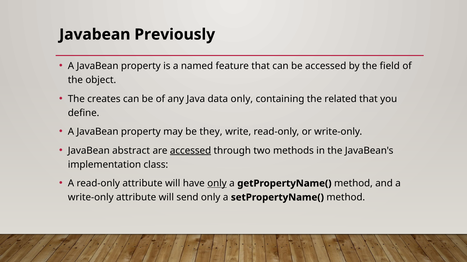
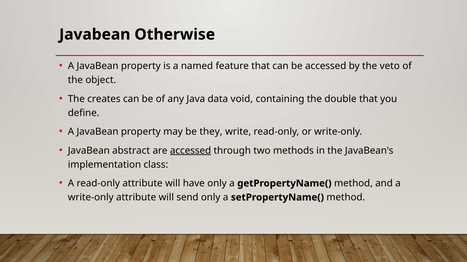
Previously: Previously -> Otherwise (175, 35)
field: field -> veto (390, 66)
data only: only -> void (242, 99)
related: related -> double (341, 99)
only underline: present -> none (217, 184)
